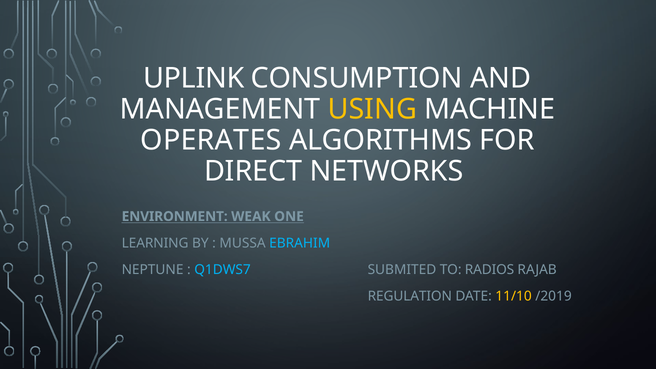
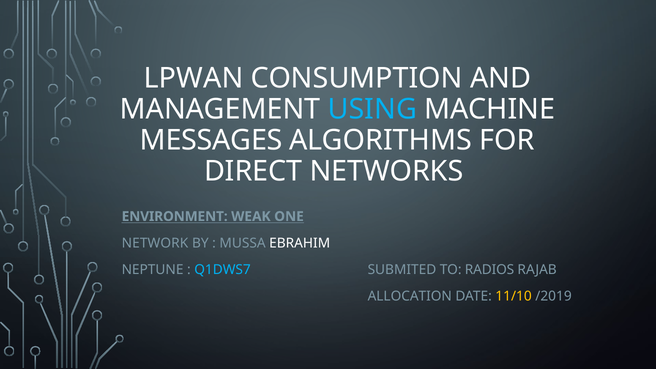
UPLINK: UPLINK -> LPWAN (193, 78)
USING colour: yellow -> light blue (372, 109)
OPERATES: OPERATES -> MESSAGES (211, 140)
LEARNING: LEARNING -> NETWORK (155, 243)
EBRAHIM colour: light blue -> white (300, 243)
REGULATION: REGULATION -> ALLOCATION (410, 296)
